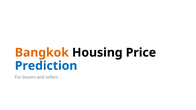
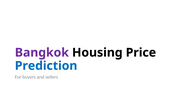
Bangkok colour: orange -> purple (42, 53)
